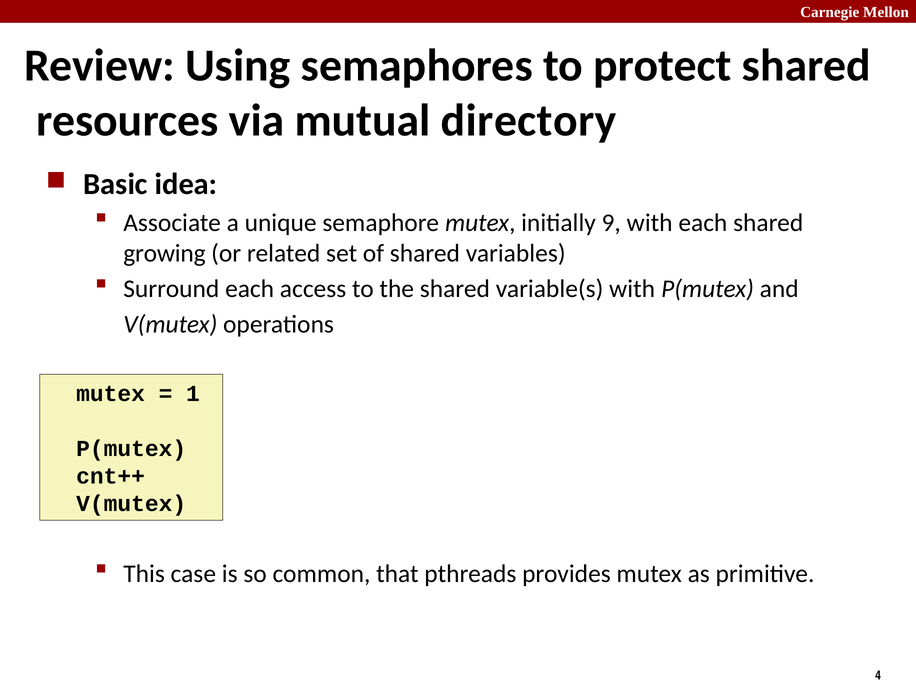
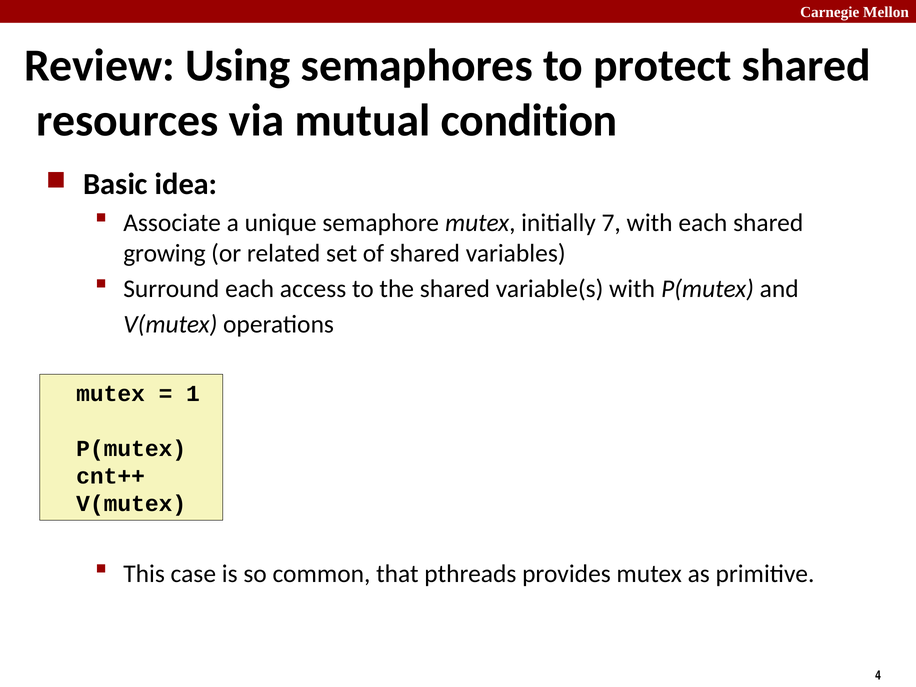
directory: directory -> condition (529, 121)
9: 9 -> 7 (611, 223)
